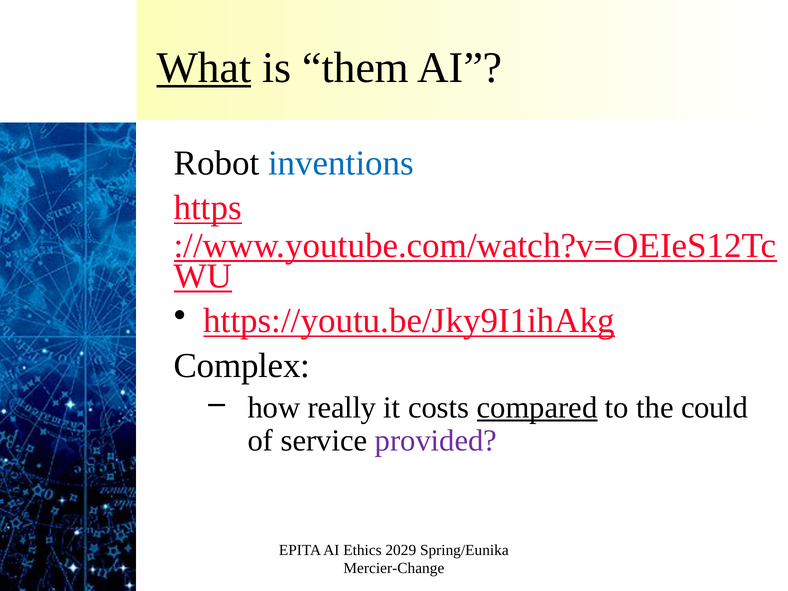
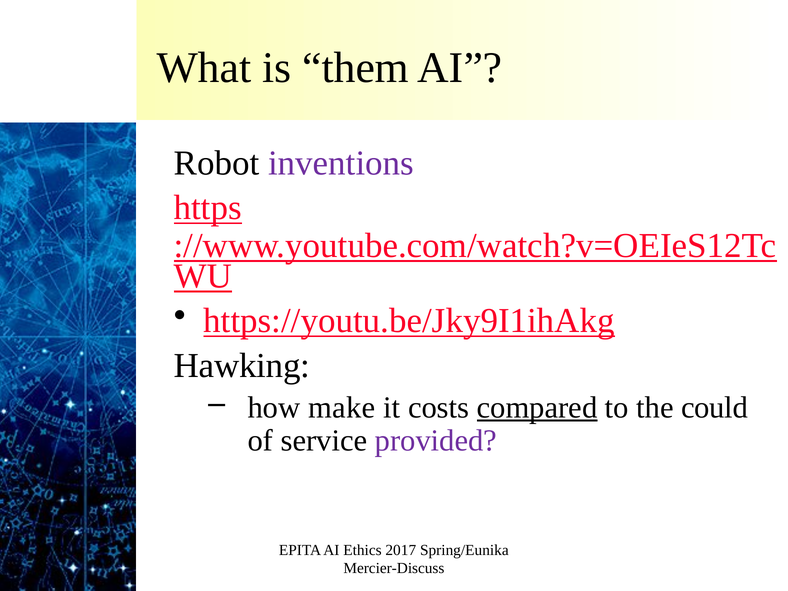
What underline: present -> none (204, 68)
inventions colour: blue -> purple (341, 163)
Complex: Complex -> Hawking (242, 366)
really: really -> make (342, 407)
2029: 2029 -> 2017 (401, 550)
Mercier-Change: Mercier-Change -> Mercier-Discuss (394, 568)
